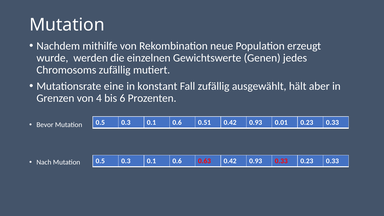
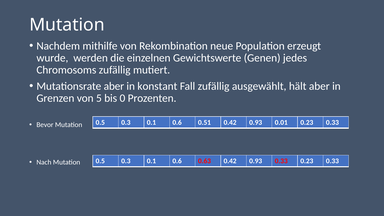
Mutationsrate eine: eine -> aber (114, 86)
4: 4 -> 5 (99, 98)
6: 6 -> 0 (122, 98)
